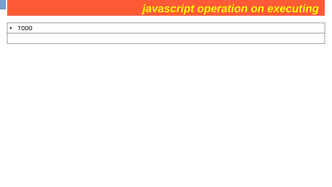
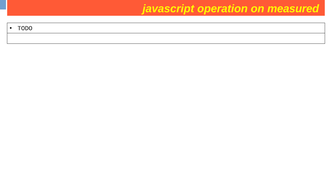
executing: executing -> measured (293, 9)
